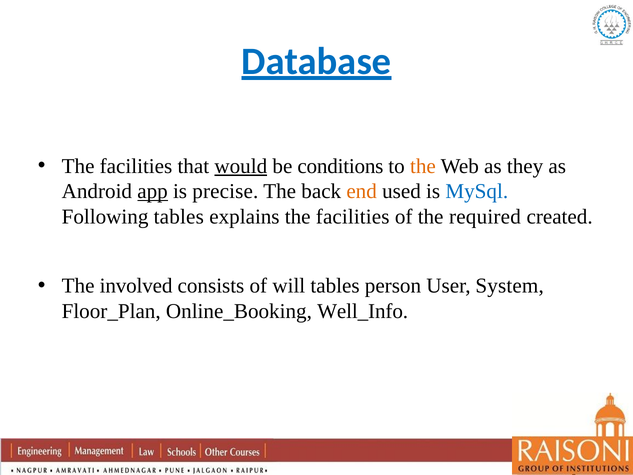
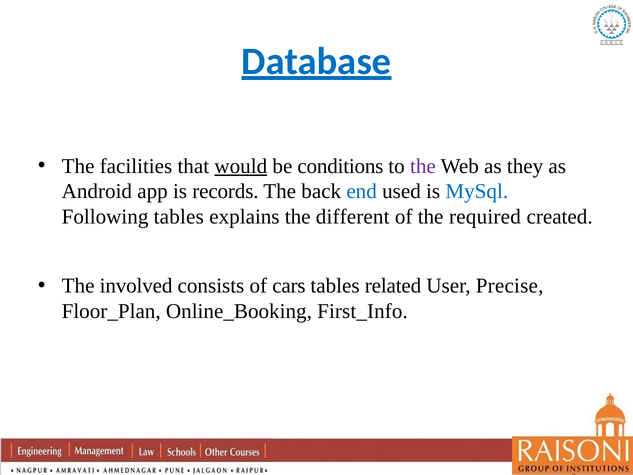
the colour: orange -> purple (423, 166)
app underline: present -> none (153, 191)
precise: precise -> records (225, 191)
end colour: orange -> blue (362, 191)
explains the facilities: facilities -> different (353, 217)
will: will -> cars (289, 286)
person: person -> related (393, 286)
System: System -> Precise (510, 286)
Well_Info: Well_Info -> First_Info (363, 311)
